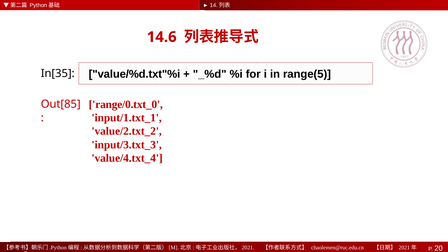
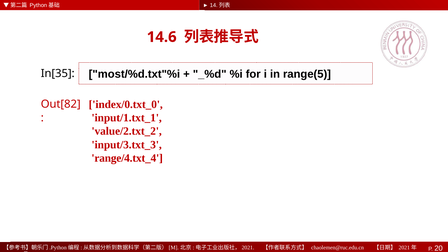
value/%d.txt"%i: value/%d.txt"%i -> most/%d.txt"%i (134, 74)
range/0.txt_0: range/0.txt_0 -> index/0.txt_0 (126, 104)
Out[85: Out[85 -> Out[82 (61, 104)
value/4.txt_4: value/4.txt_4 -> range/4.txt_4 (127, 158)
